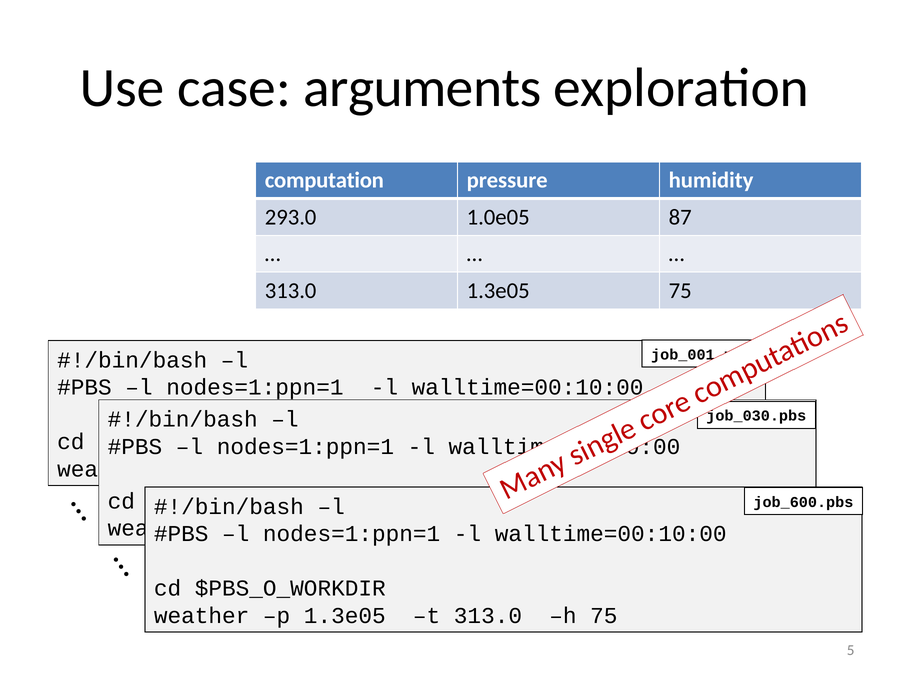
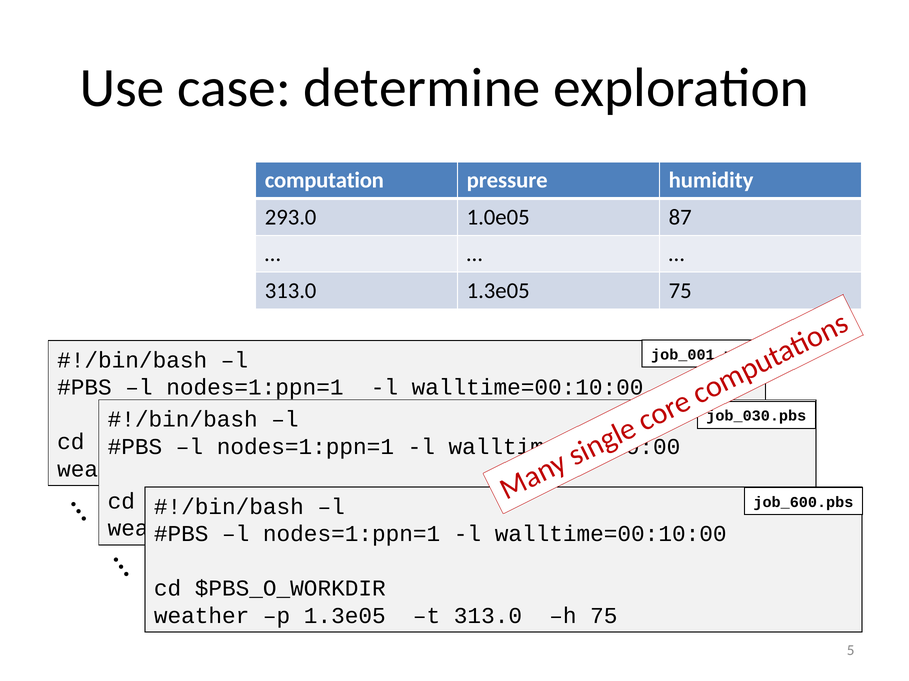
arguments: arguments -> determine (422, 88)
